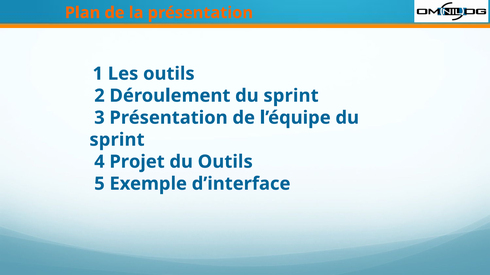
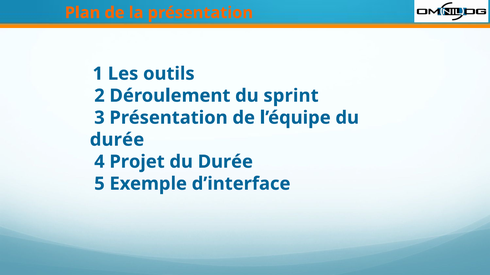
sprint: sprint -> durée (117, 140)
Outils: Outils -> Durée (225, 162)
